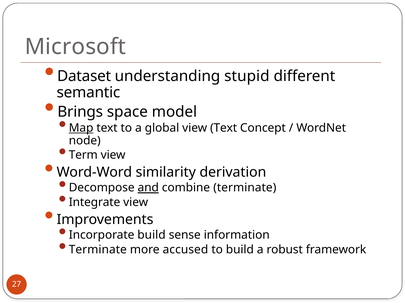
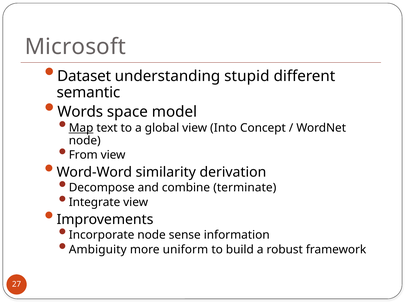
Brings: Brings -> Words (80, 112)
view Text: Text -> Into (224, 128)
Term: Term -> From (83, 155)
and underline: present -> none (148, 188)
Incorporate build: build -> node (152, 236)
Terminate: Terminate -> Ambiguity (98, 250)
accused: accused -> uniform (185, 250)
